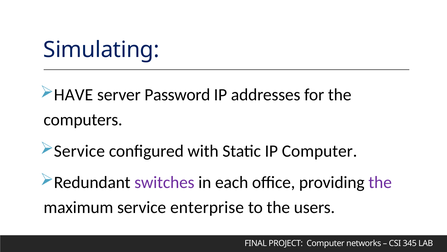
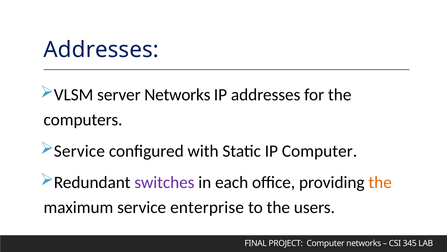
Simulating: Simulating -> Addresses (101, 50)
HAVE: HAVE -> VLSM (74, 95)
server Password: Password -> Networks (177, 95)
the colour: purple -> orange (380, 182)
